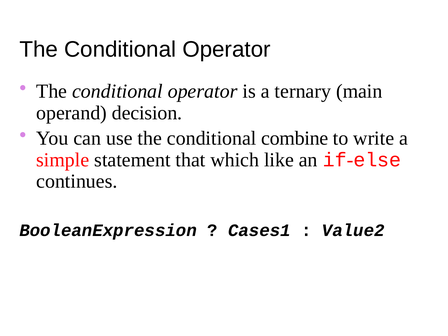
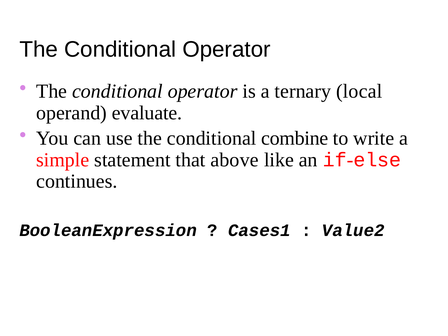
main: main -> local (359, 91)
decision: decision -> evaluate (147, 113)
which: which -> above (235, 160)
